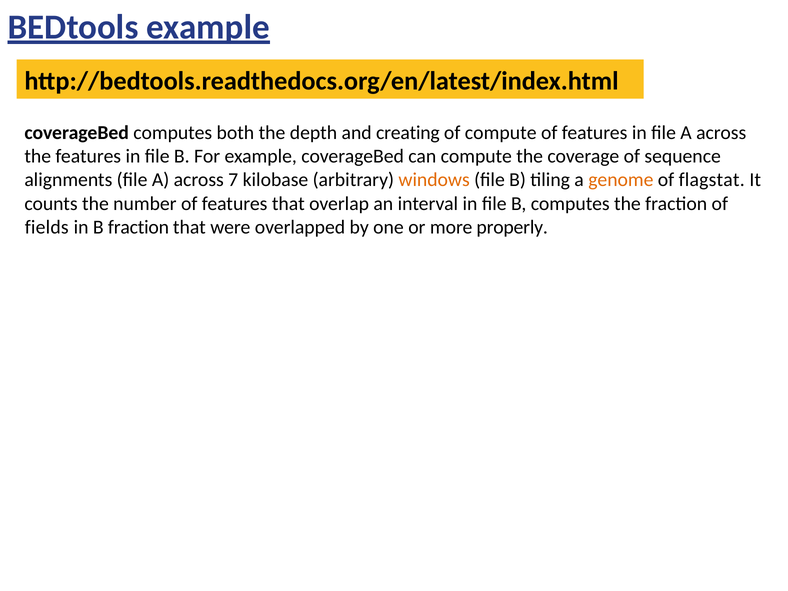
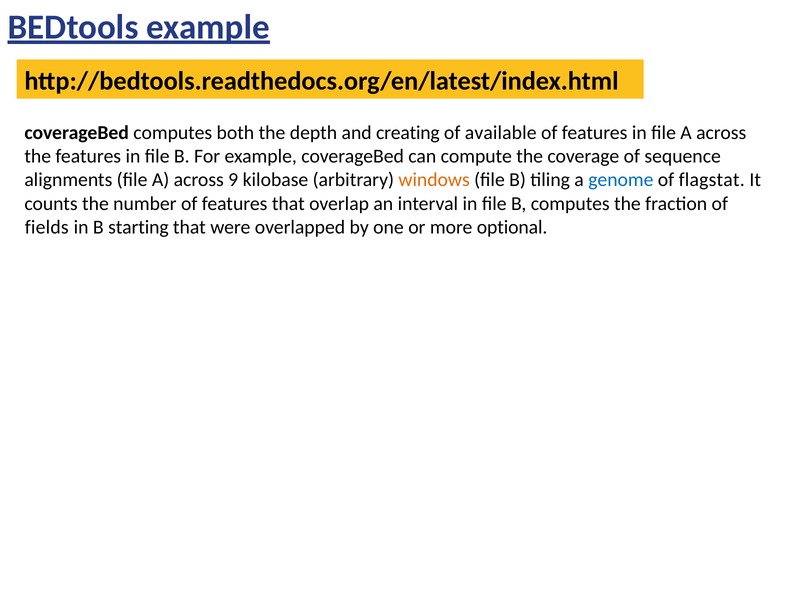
of compute: compute -> available (501, 133)
7: 7 -> 9 (233, 180)
genome colour: orange -> blue (621, 180)
B fraction: fraction -> starting (138, 227)
properly: properly -> optional (512, 227)
